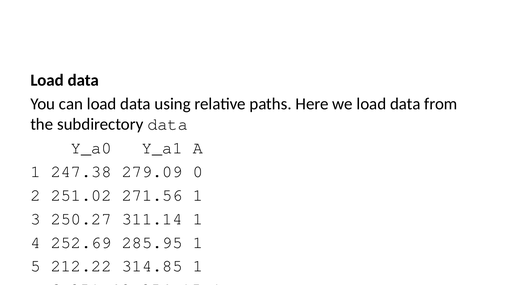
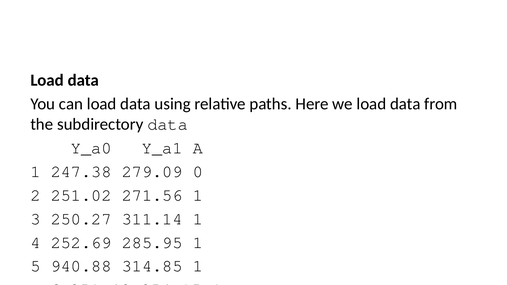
212.22: 212.22 -> 940.88 (81, 266)
